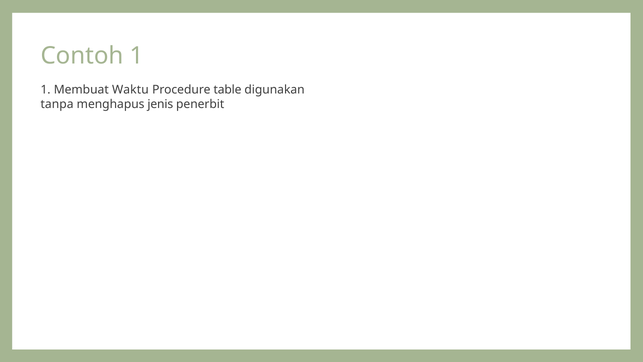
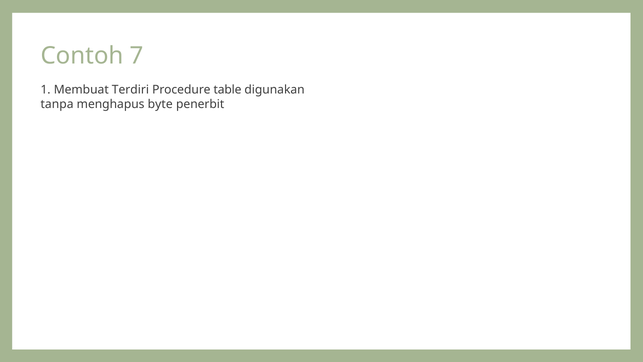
Contoh 1: 1 -> 7 (137, 56)
Waktu: Waktu -> Terdiri (130, 90)
jenis: jenis -> byte (160, 104)
